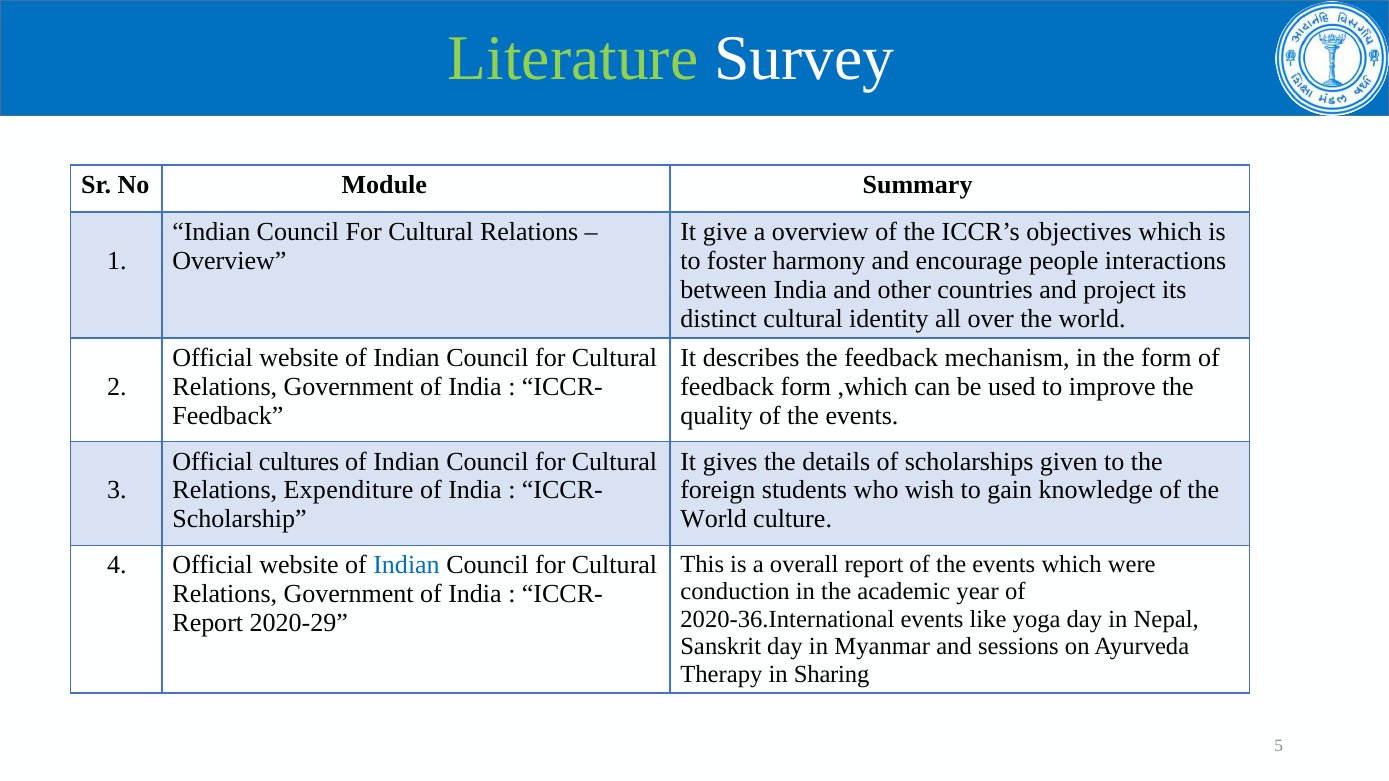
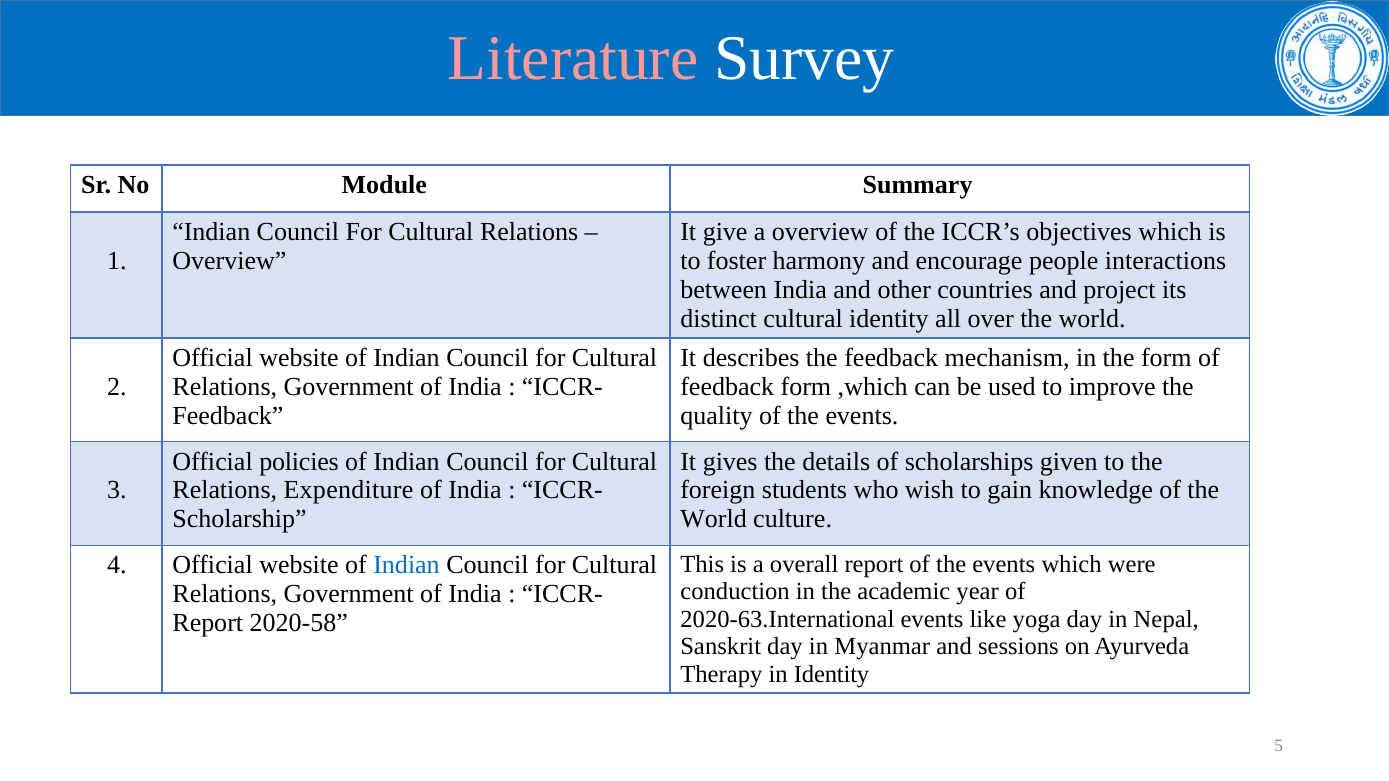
Literature colour: light green -> pink (573, 58)
cultures: cultures -> policies (299, 462)
2020-36.International: 2020-36.International -> 2020-63.International (787, 620)
2020-29: 2020-29 -> 2020-58 (299, 623)
in Sharing: Sharing -> Identity (832, 674)
